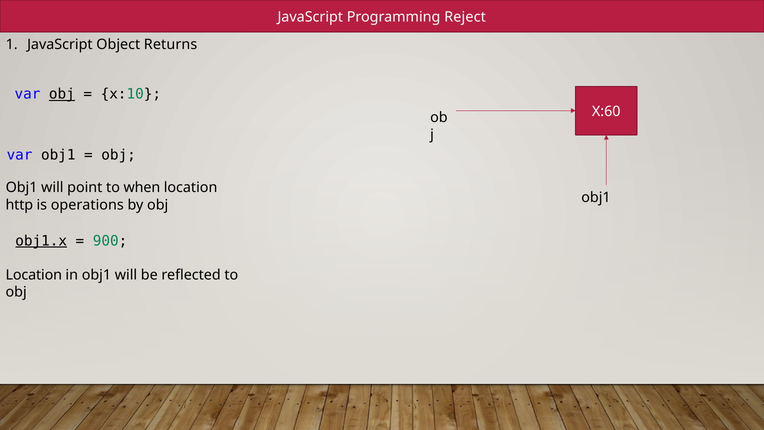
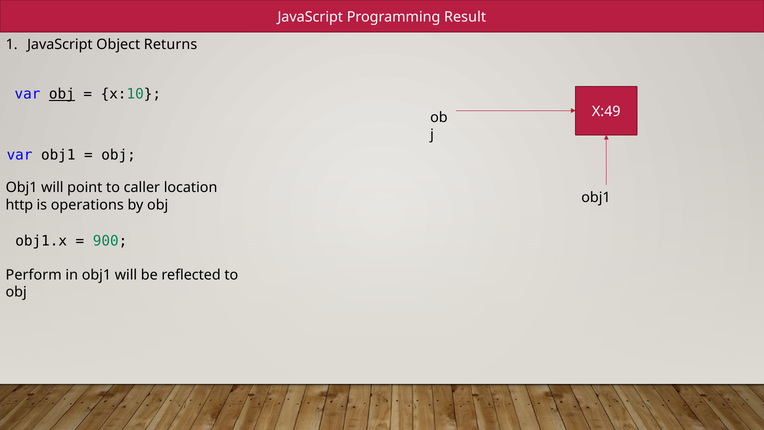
Reject: Reject -> Result (465, 17)
X:60: X:60 -> X:49 (606, 111)
when: when -> caller (142, 188)
obj1.x underline: present -> none (41, 241)
Location: Location -> Perform (34, 275)
